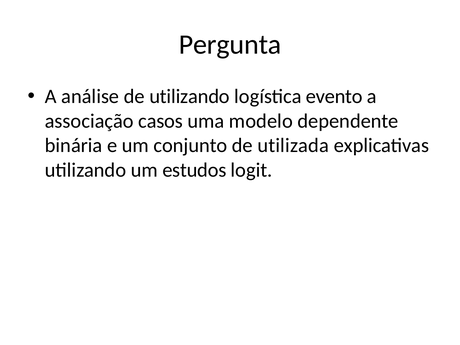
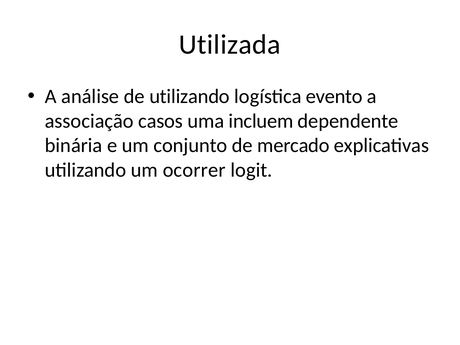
Pergunta: Pergunta -> Utilizada (230, 45)
modelo: modelo -> incluem (261, 121)
utilizada: utilizada -> mercado (293, 146)
estudos: estudos -> ocorrer (194, 170)
